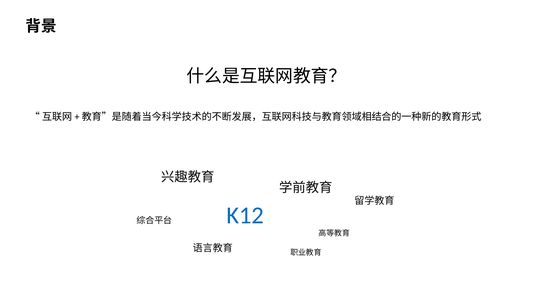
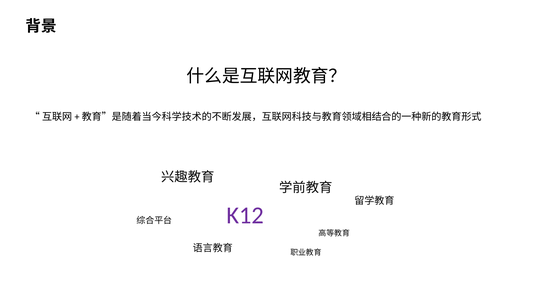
K12 colour: blue -> purple (245, 215)
